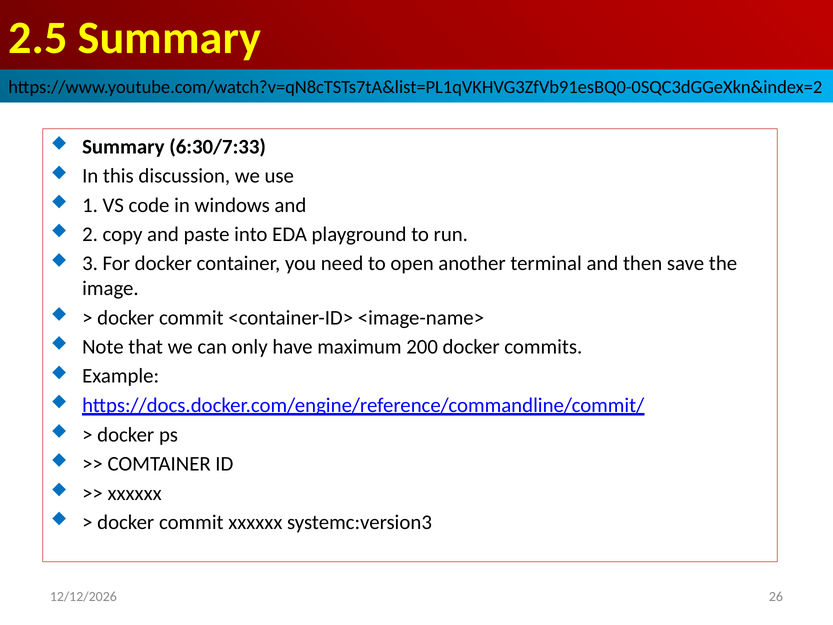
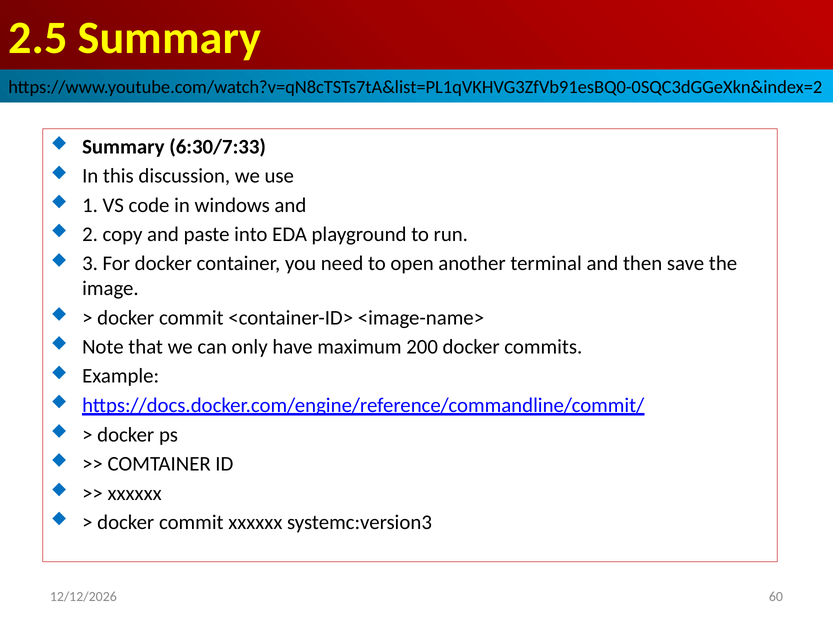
26: 26 -> 60 (776, 596)
